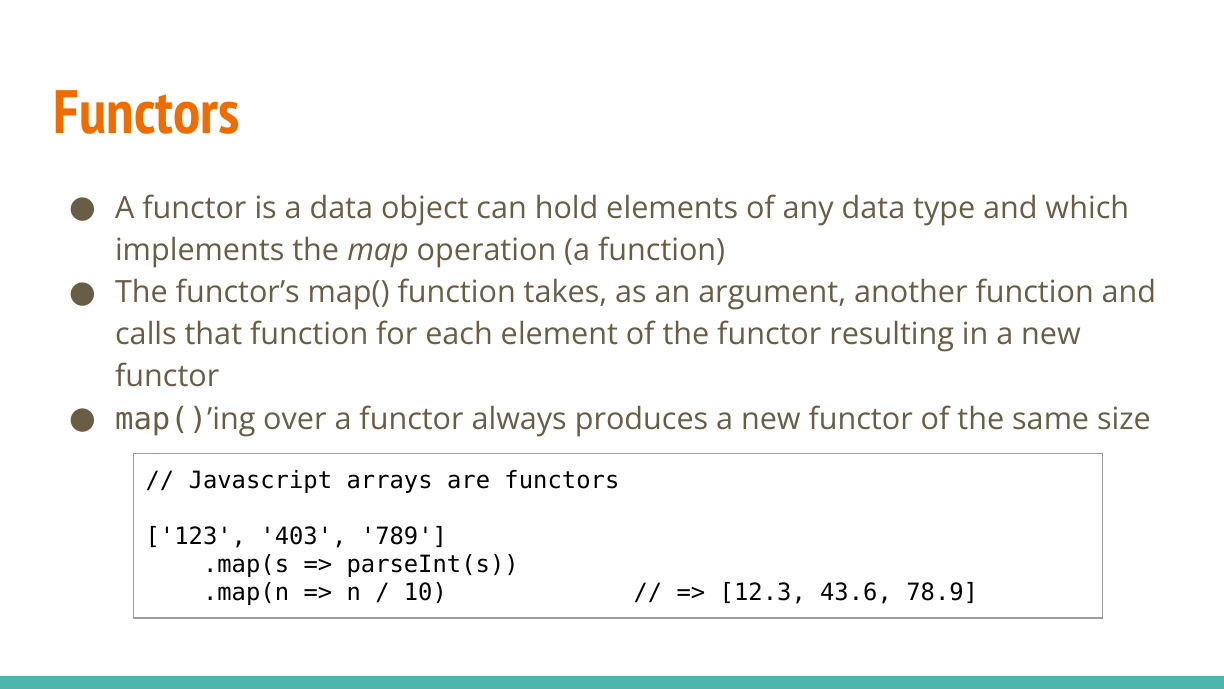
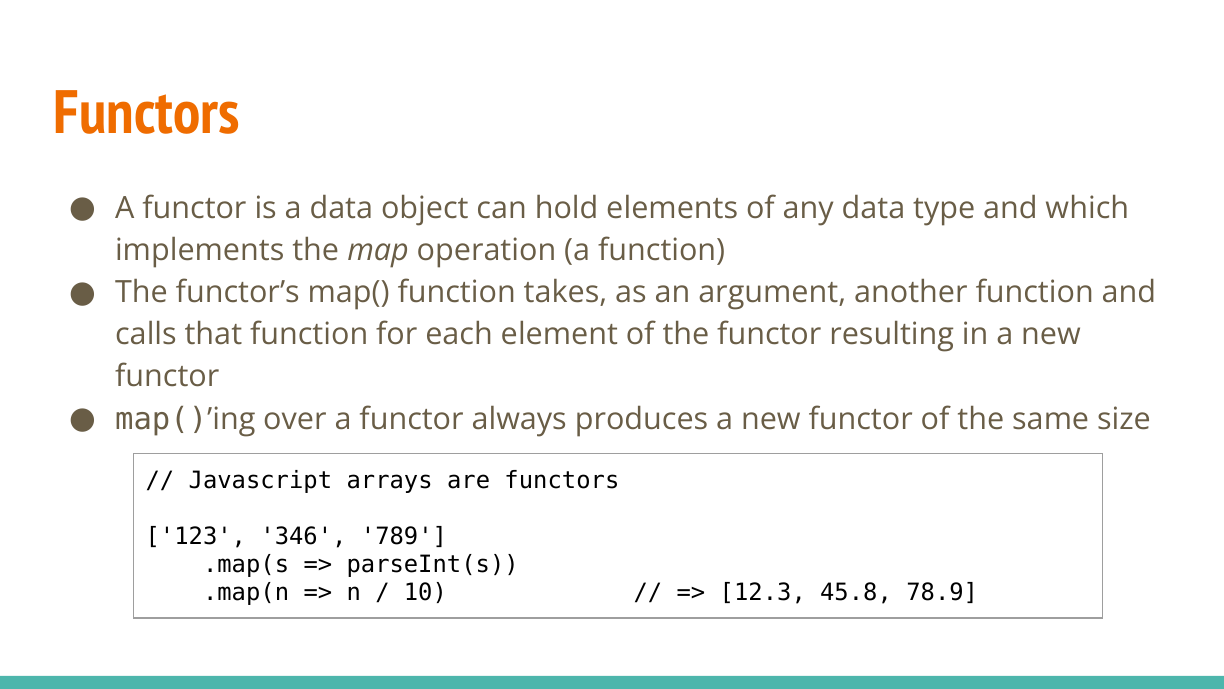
403: 403 -> 346 (303, 536)
43.6: 43.6 -> 45.8 (856, 592)
